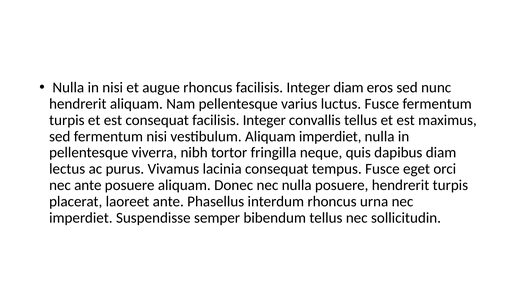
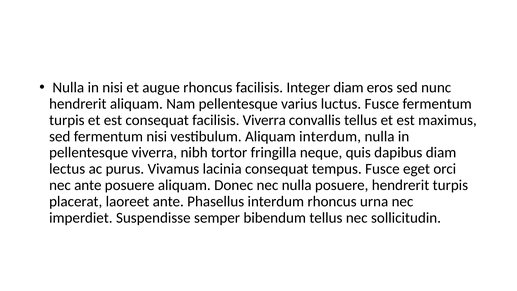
consequat facilisis Integer: Integer -> Viverra (264, 120)
Aliquam imperdiet: imperdiet -> interdum (330, 136)
